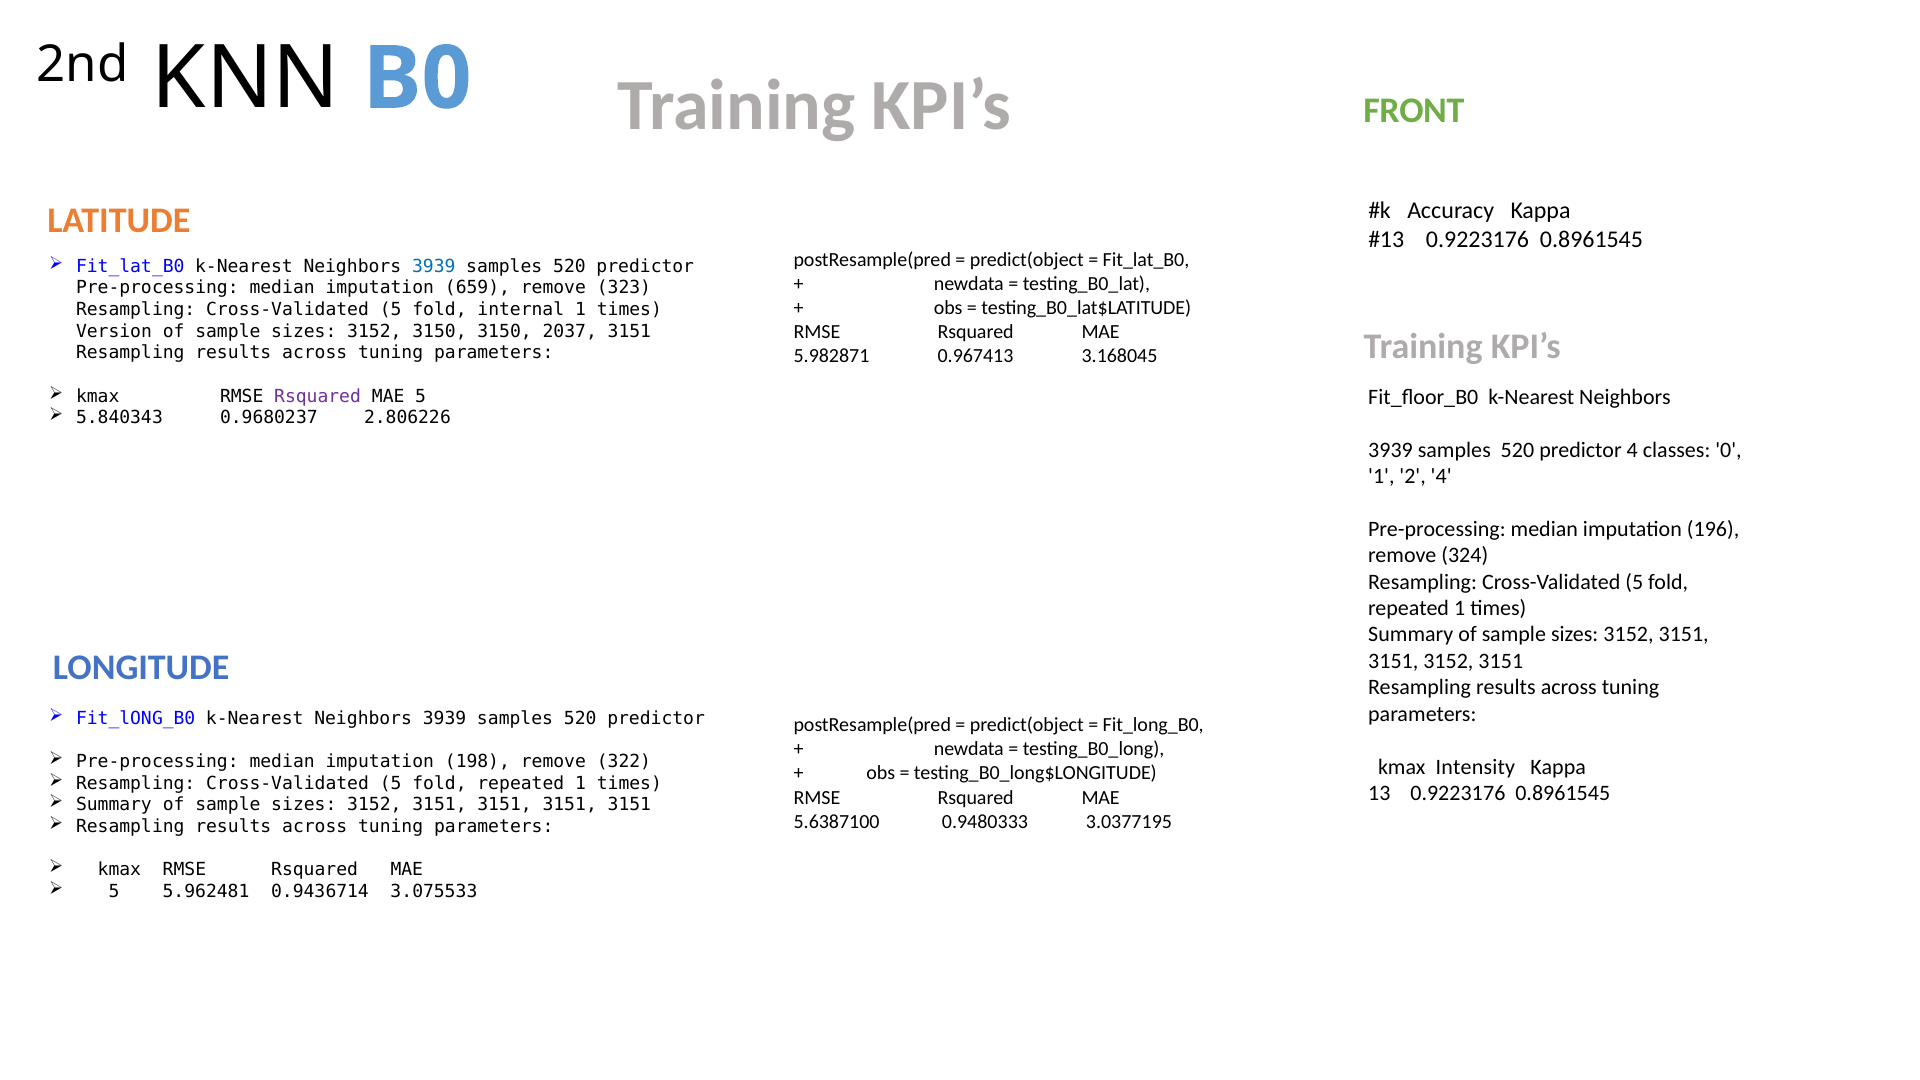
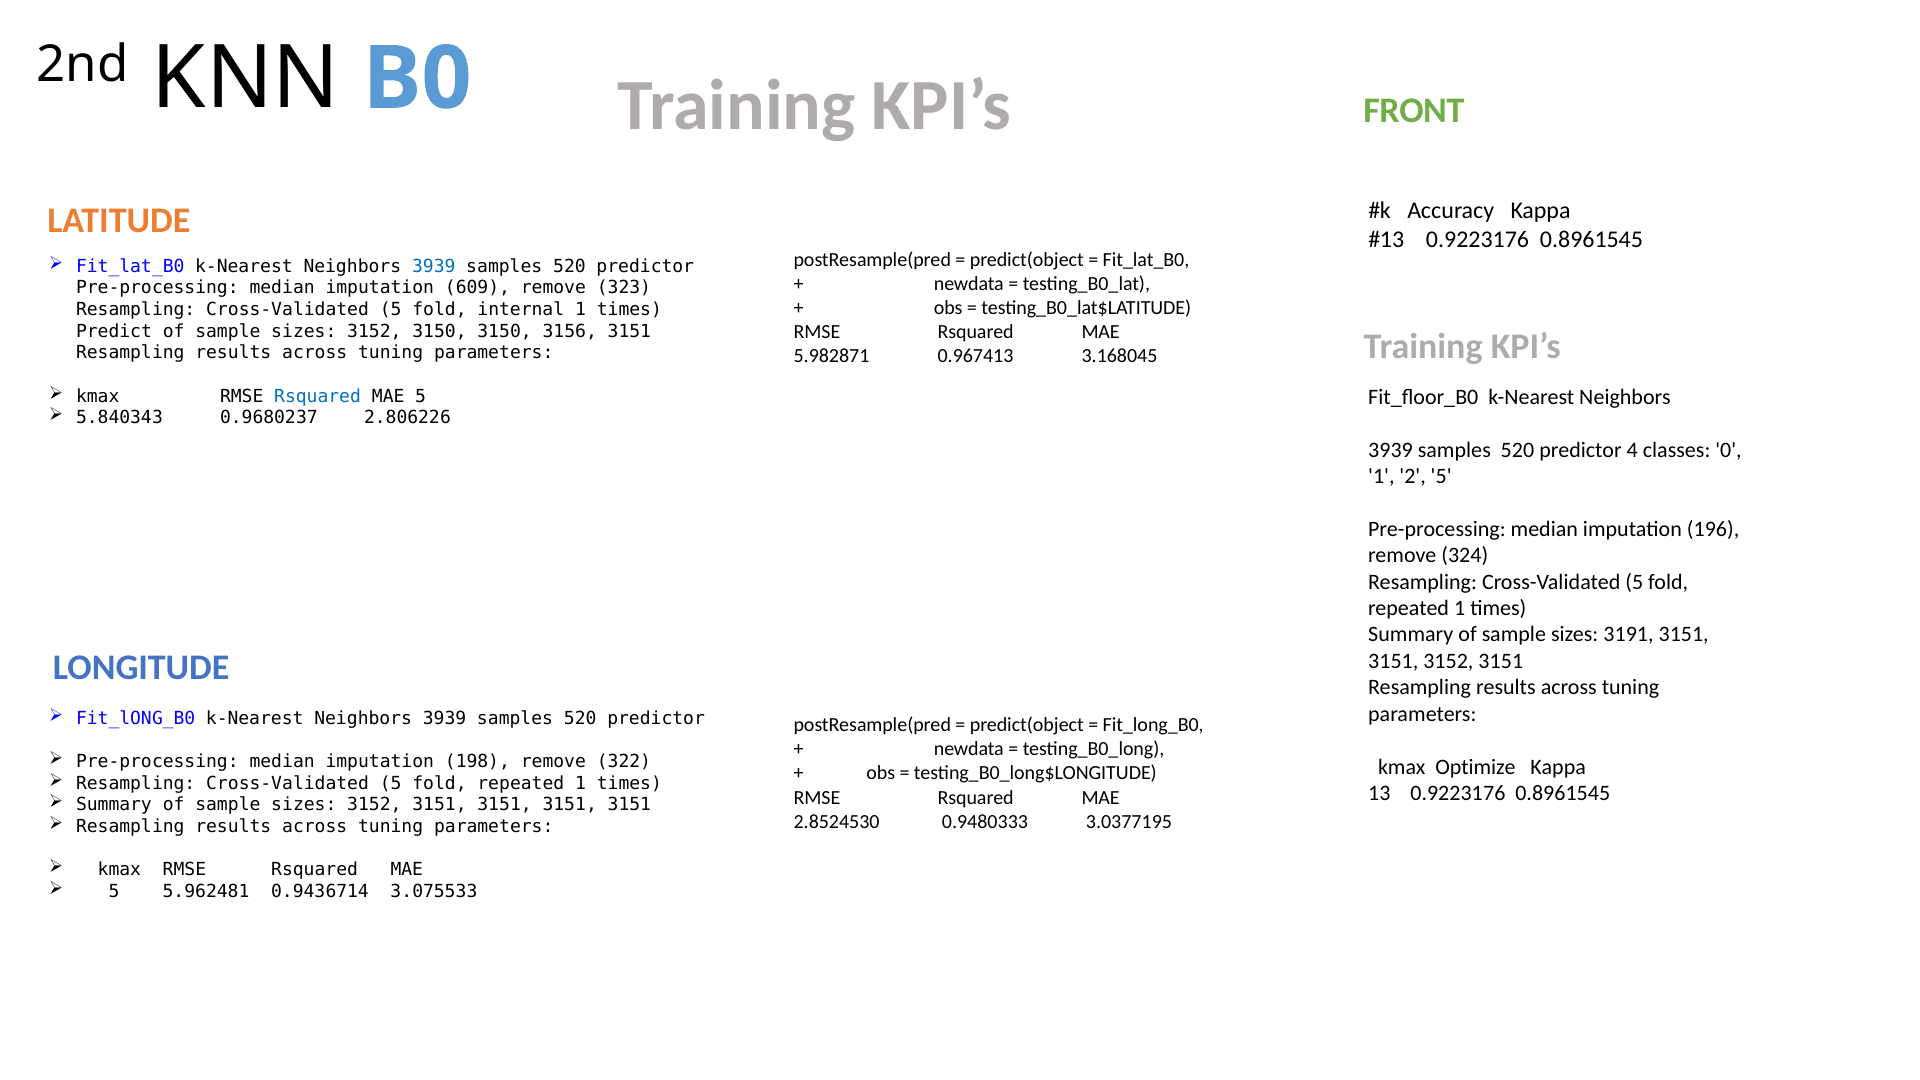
659: 659 -> 609 (477, 288)
Version: Version -> Predict (114, 331)
2037: 2037 -> 3156 (570, 331)
Rsquared colour: purple -> blue (318, 396)
2 4: 4 -> 5 (1441, 476)
3152: 3152 -> 3191 (1629, 635)
Intensity: Intensity -> Optimize (1475, 767)
5.6387100: 5.6387100 -> 2.8524530 (837, 821)
